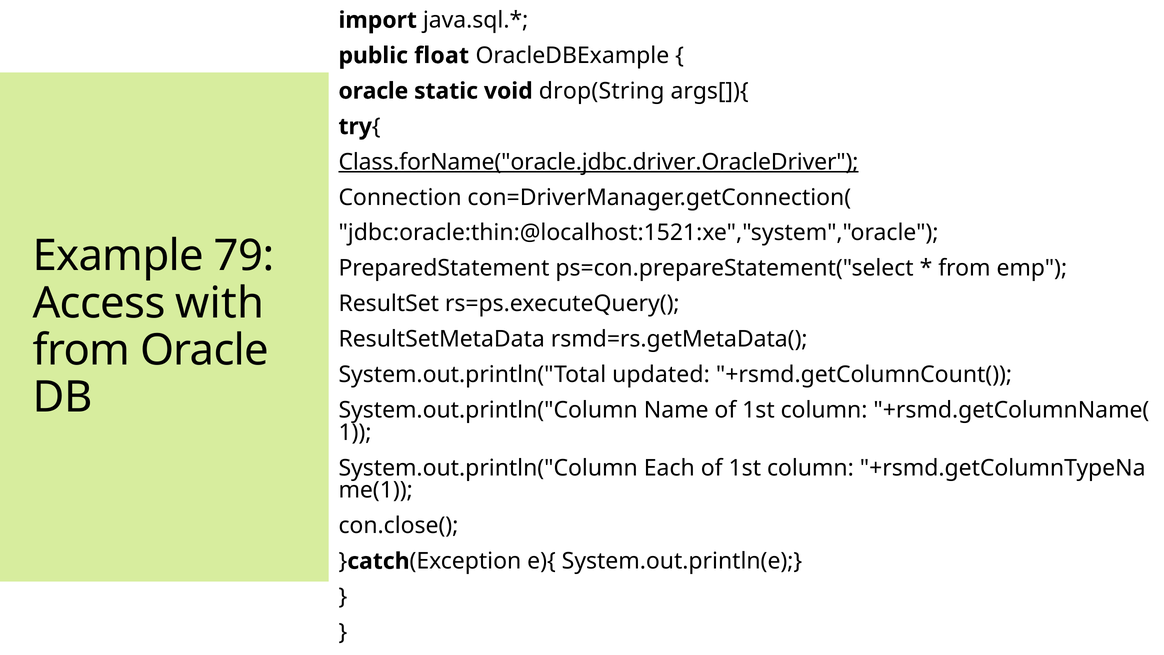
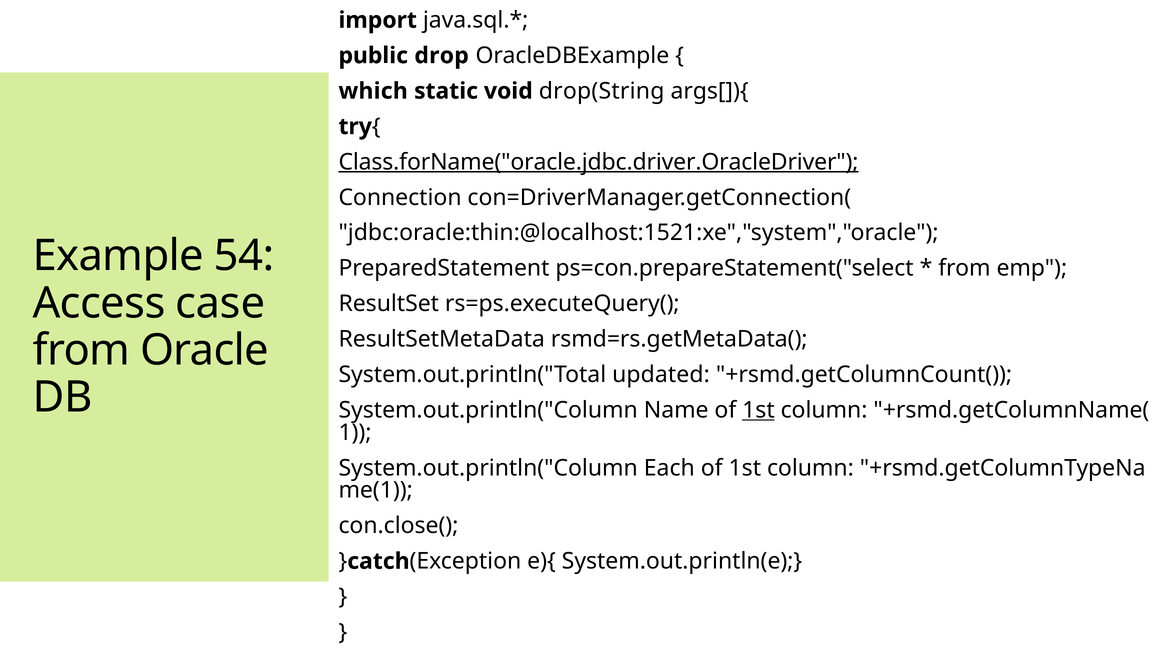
float: float -> drop (442, 56)
oracle: oracle -> which (373, 91)
79: 79 -> 54 (244, 256)
with: with -> case (220, 303)
1st underline: none -> present (758, 410)
